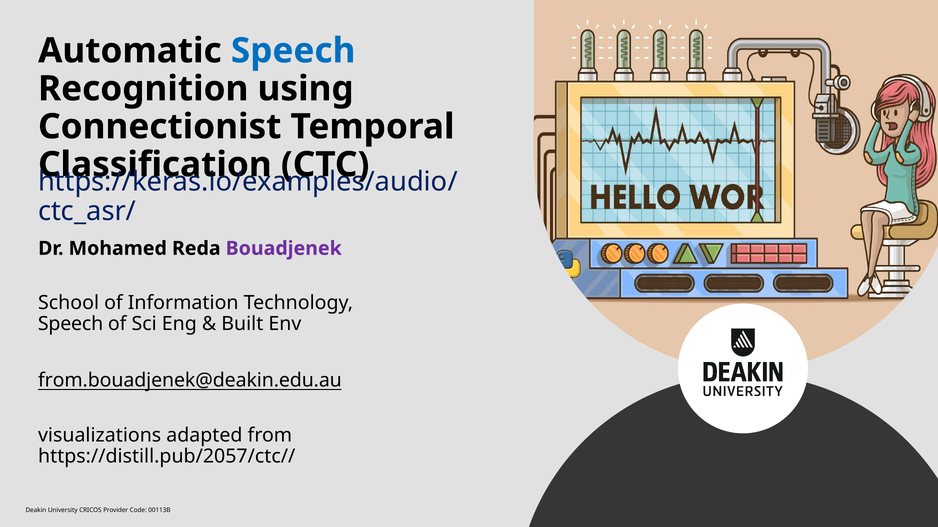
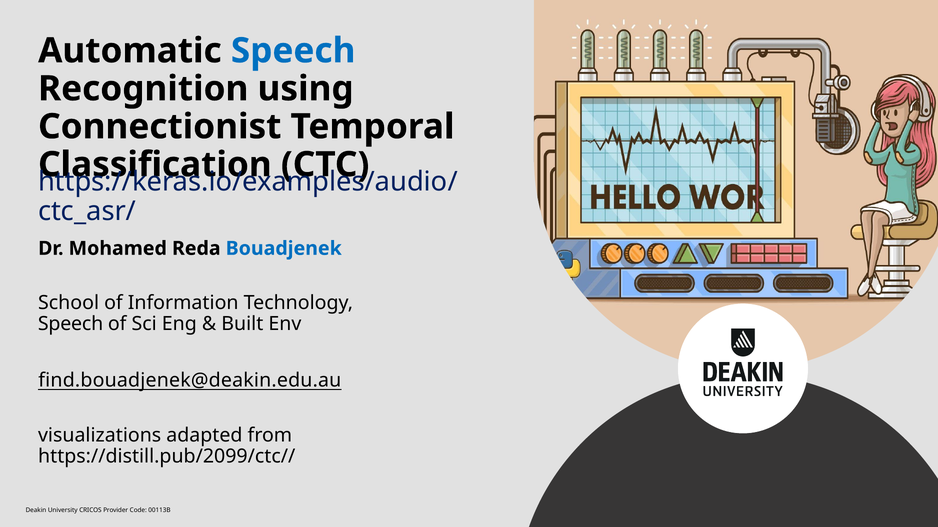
Bouadjenek colour: purple -> blue (284, 249)
from.bouadjenek@deakin.edu.au: from.bouadjenek@deakin.edu.au -> find.bouadjenek@deakin.edu.au (190, 381)
https://distill.pub/2057/ctc//: https://distill.pub/2057/ctc// -> https://distill.pub/2099/ctc// (167, 457)
